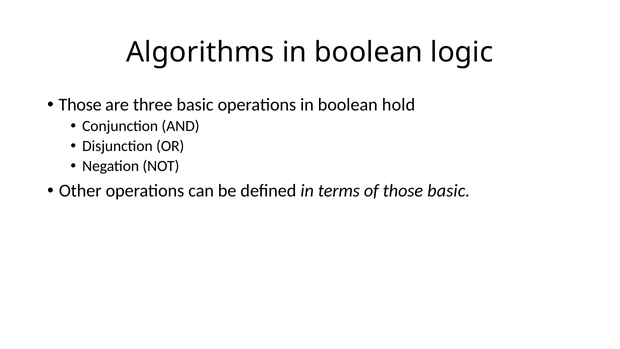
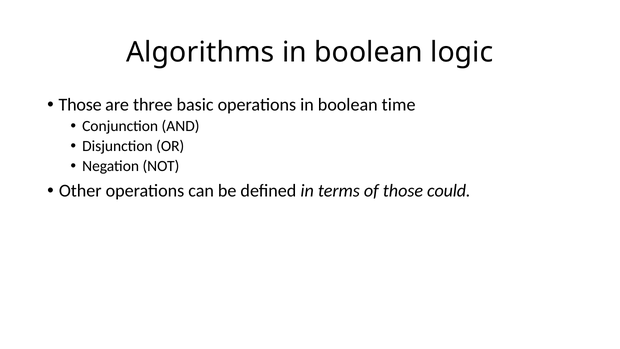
hold: hold -> time (399, 105)
those basic: basic -> could (449, 191)
